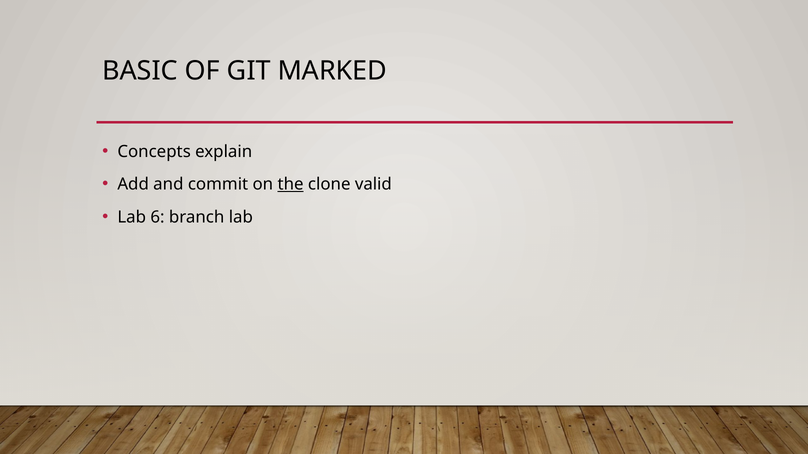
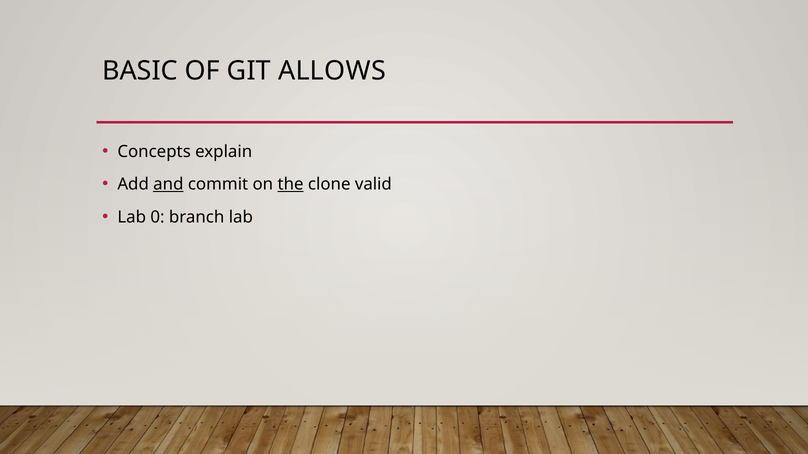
MARKED: MARKED -> ALLOWS (332, 71)
and underline: none -> present (168, 185)
6: 6 -> 0 (157, 217)
